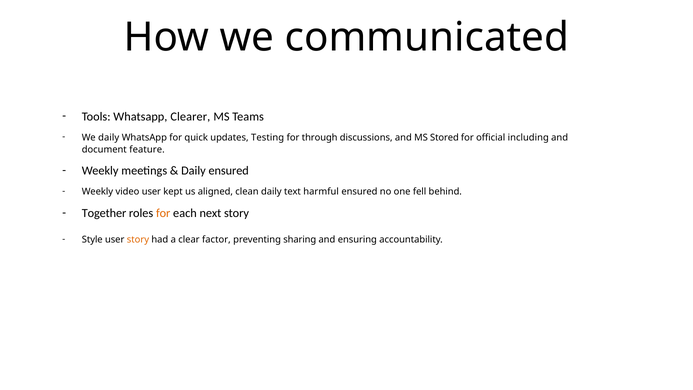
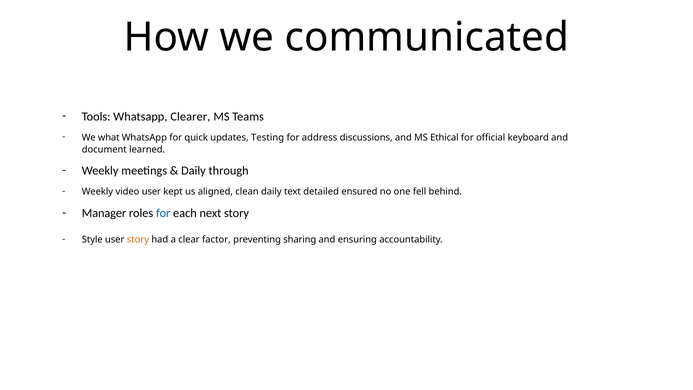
We daily: daily -> what (109, 137)
through: through -> address (320, 137)
Stored: Stored -> Ethical (444, 137)
including: including -> keyboard (528, 137)
feature: feature -> learned (147, 149)
Daily ensured: ensured -> through (229, 171)
harmful: harmful -> detailed (321, 192)
Together: Together -> Manager (104, 213)
for colour: orange -> blue (163, 213)
